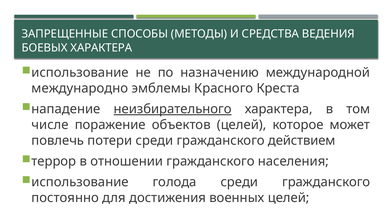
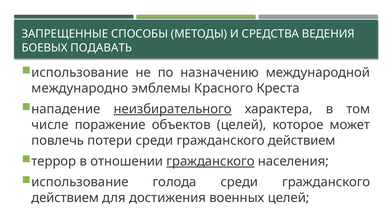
БОЕВЫХ ХАРАКТЕРА: ХАРАКТЕРА -> ПОДАВАТЬ (101, 48)
гражданского underline: none -> present (211, 161)
постоянно: постоянно -> действием (65, 197)
